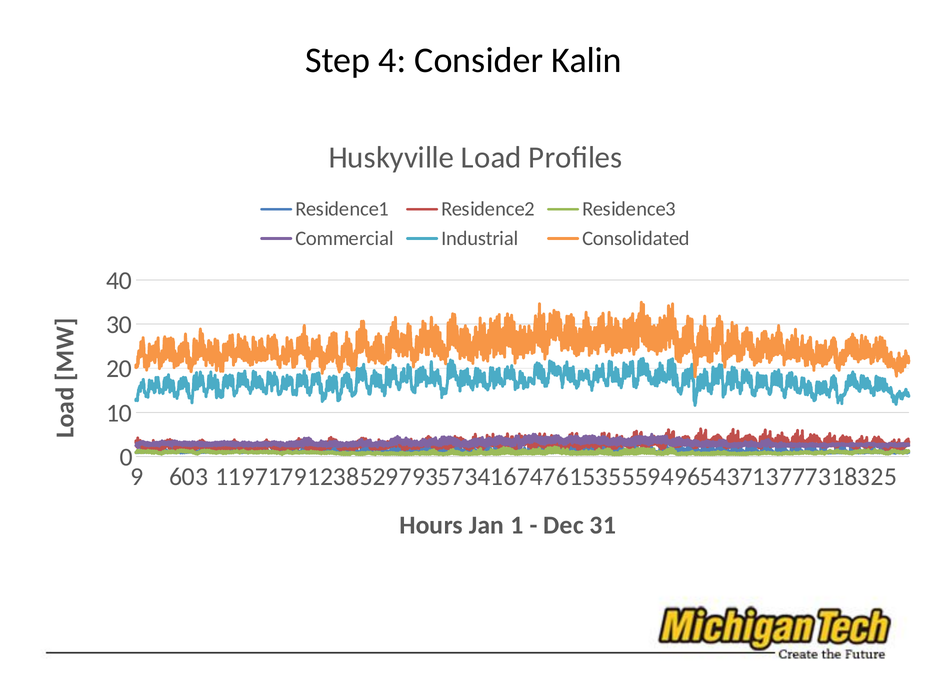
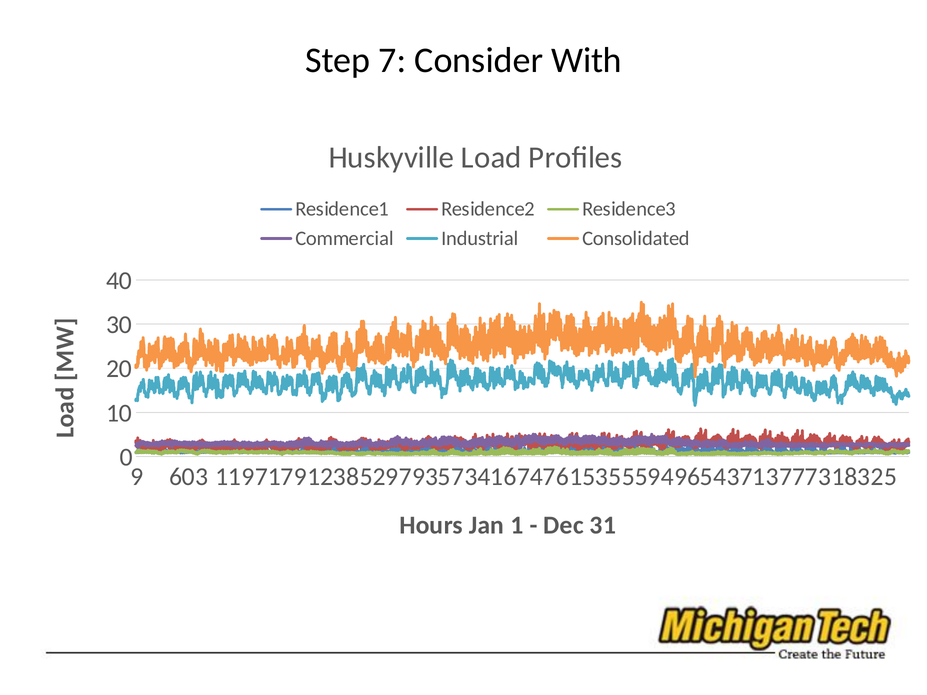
4: 4 -> 7 (392, 60)
Kalin: Kalin -> With (587, 60)
